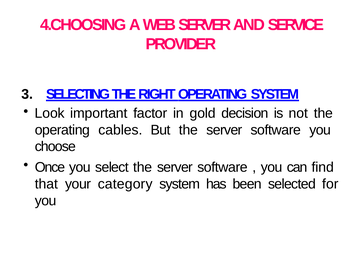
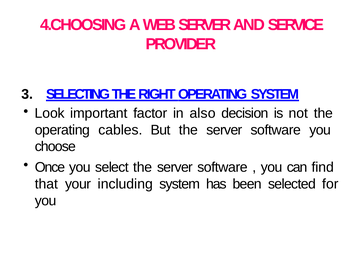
gold: gold -> also (203, 113)
category: category -> including (125, 184)
